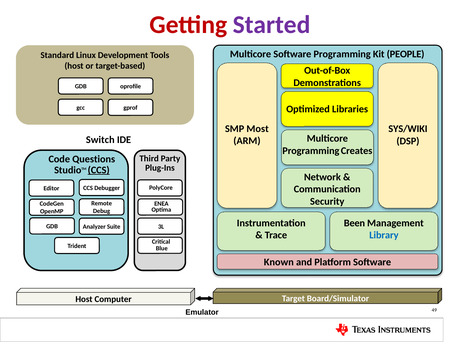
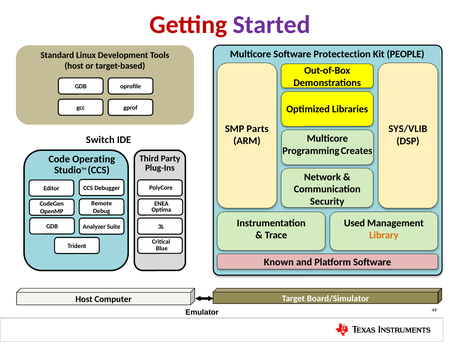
Software Programming: Programming -> Protectection (342, 54)
Most: Most -> Parts (258, 129)
SYS/WIKI: SYS/WIKI -> SYS/VLIB (408, 129)
Questions: Questions -> Operating (94, 159)
CCS underline: present -> none (99, 170)
Been: Been -> Used (354, 223)
Library colour: blue -> orange (384, 235)
